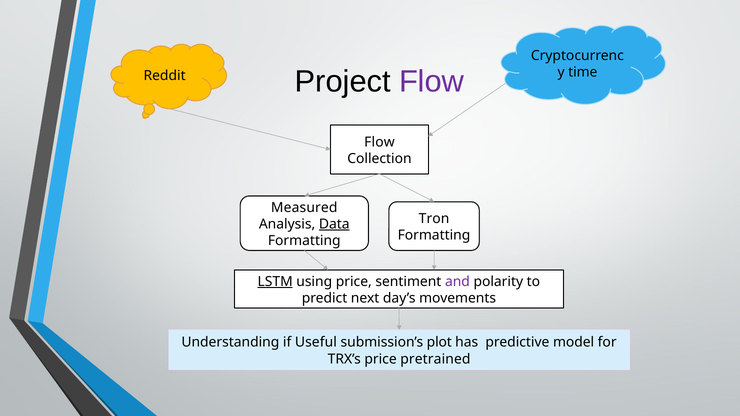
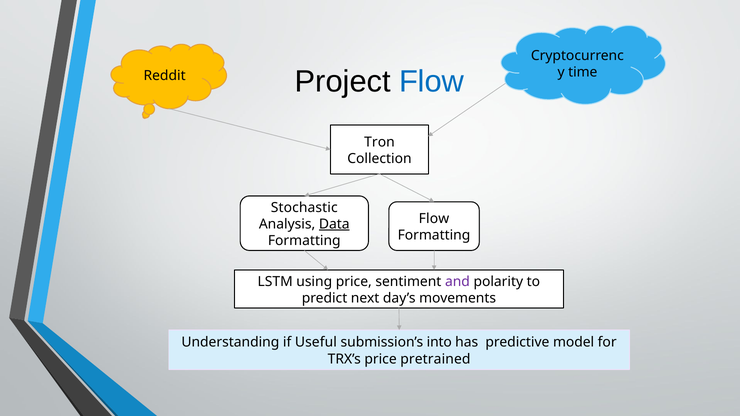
Flow colour: purple -> blue (432, 82)
Flow: Flow -> Tron (379, 142)
Measured: Measured -> Stochastic (304, 208)
Tron: Tron -> Flow (434, 219)
LSTM underline: present -> none (275, 282)
plot: plot -> into (439, 343)
